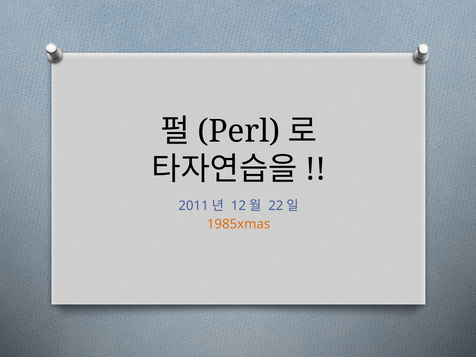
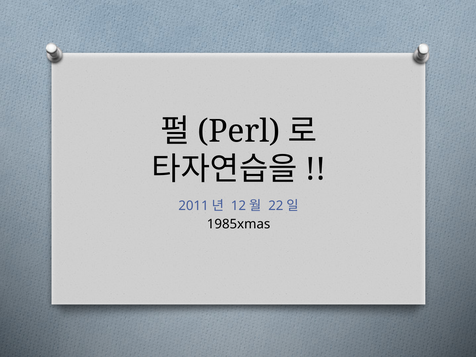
1985xmas colour: orange -> black (239, 224)
